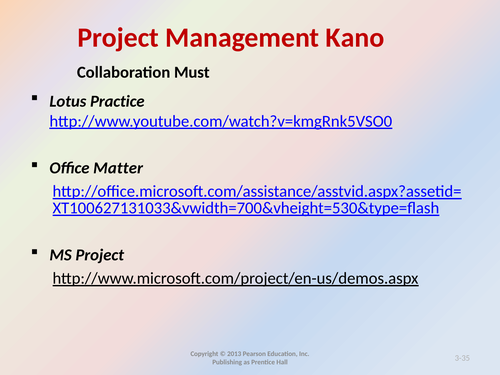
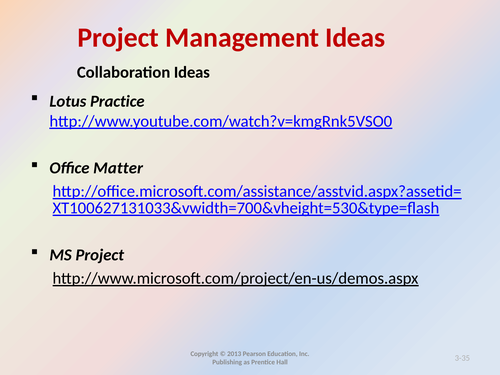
Kano: Kano -> Ideas (355, 38)
Collaboration Must: Must -> Ideas (192, 72)
